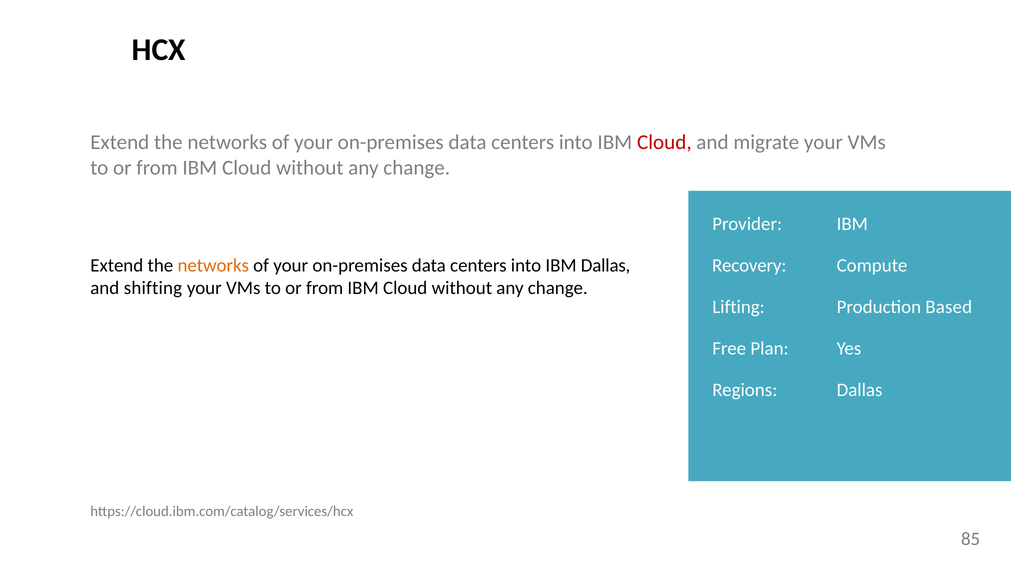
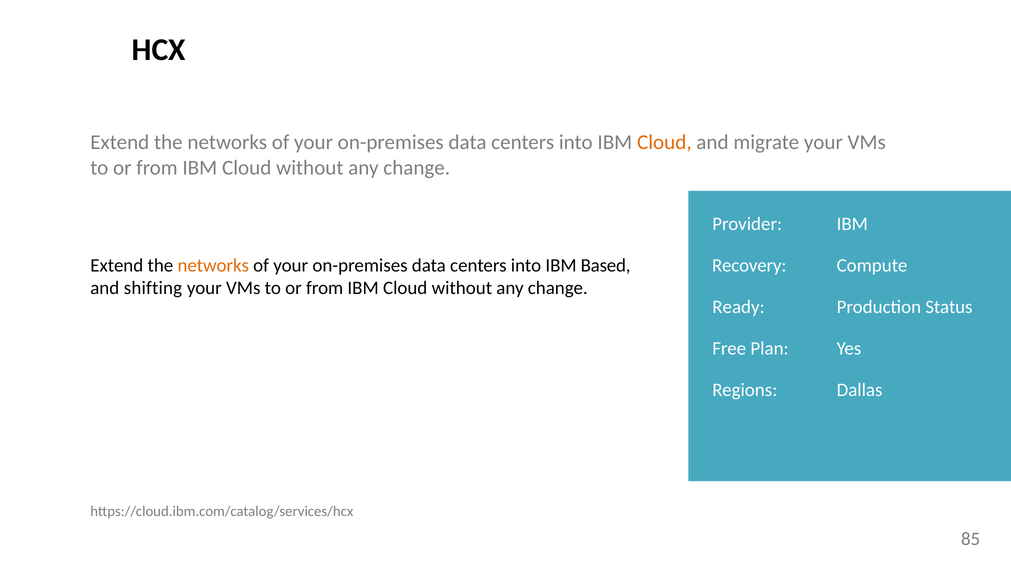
Cloud colour: red -> orange (664, 142)
IBM Dallas: Dallas -> Based (606, 265)
Lifting: Lifting -> Ready (739, 307)
Based: Based -> Status (949, 307)
